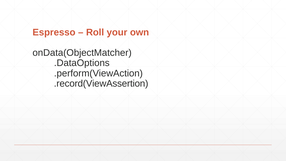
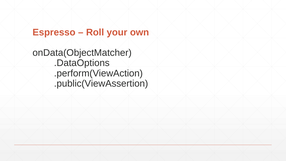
.record(ViewAssertion: .record(ViewAssertion -> .public(ViewAssertion (101, 84)
